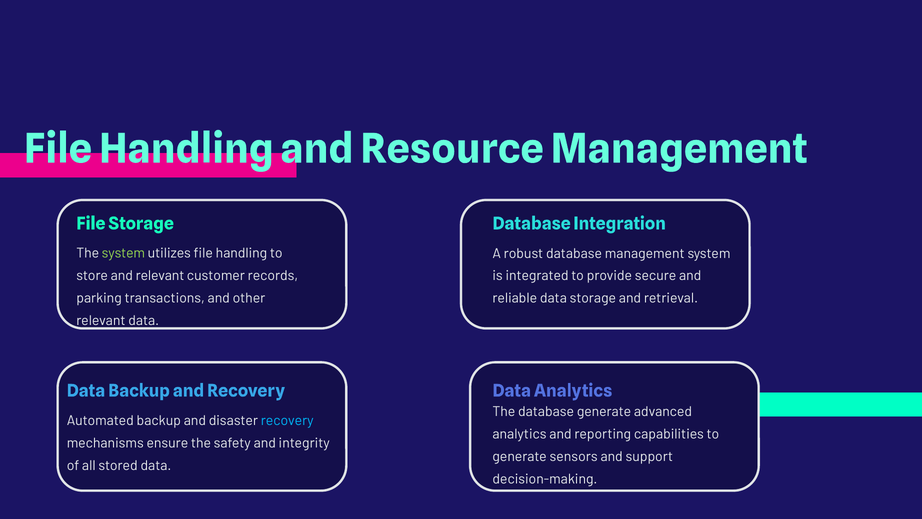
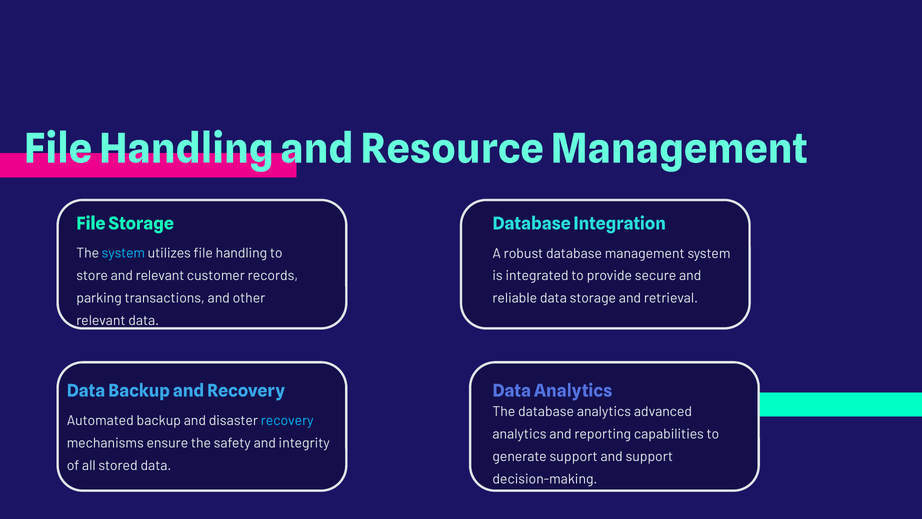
system colour: light green -> light blue (123, 253)
database generate: generate -> analytics (604, 412)
generate sensors: sensors -> support (574, 456)
